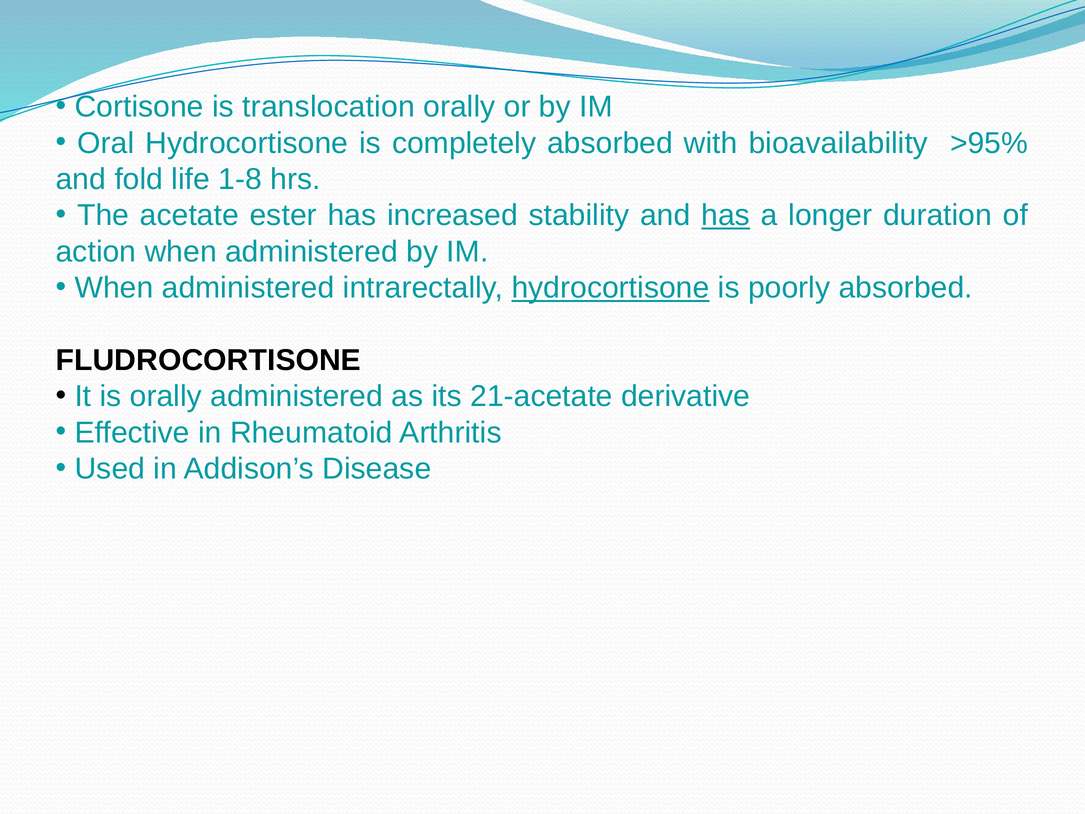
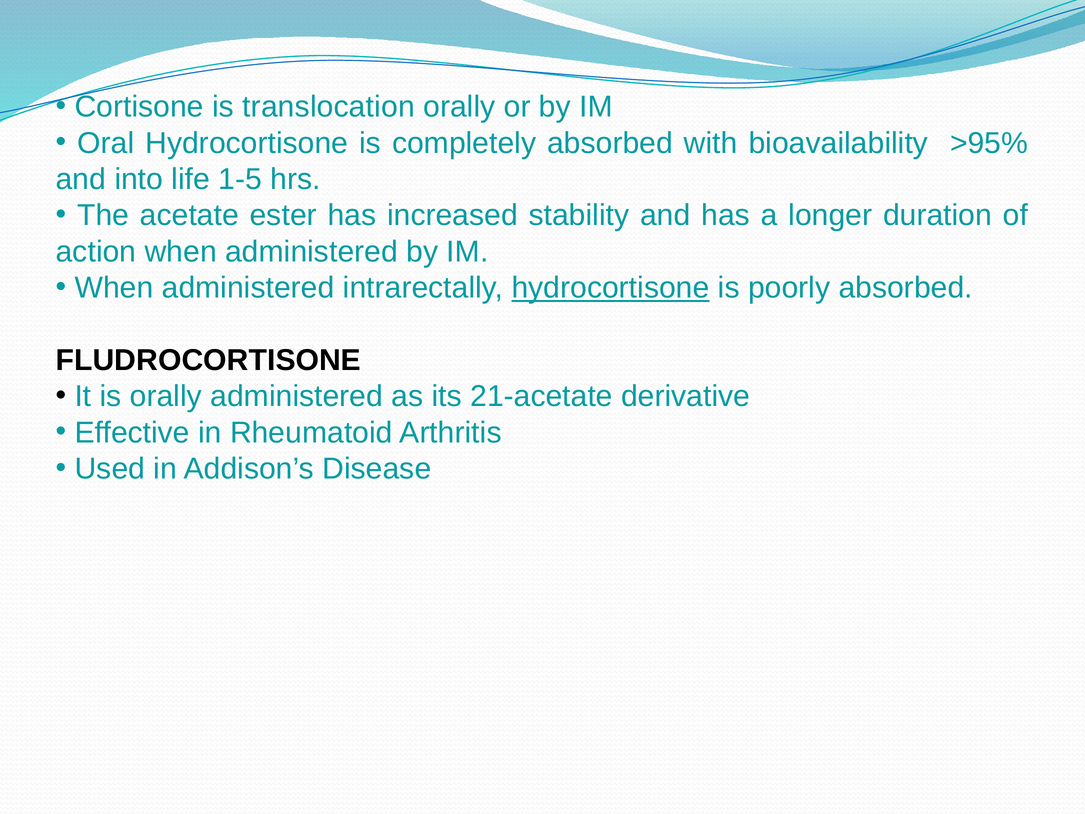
fold: fold -> into (139, 179)
1-8: 1-8 -> 1-5 (240, 179)
has underline: present -> none (726, 215)
